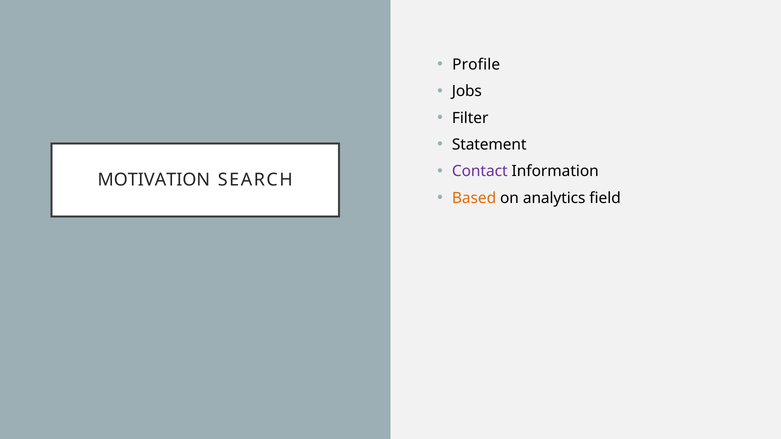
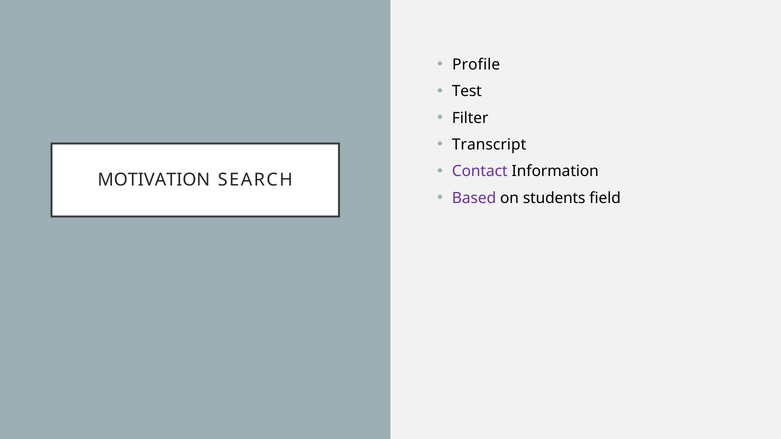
Jobs: Jobs -> Test (467, 91)
Statement: Statement -> Transcript (489, 145)
Based colour: orange -> purple (474, 198)
analytics: analytics -> students (554, 198)
